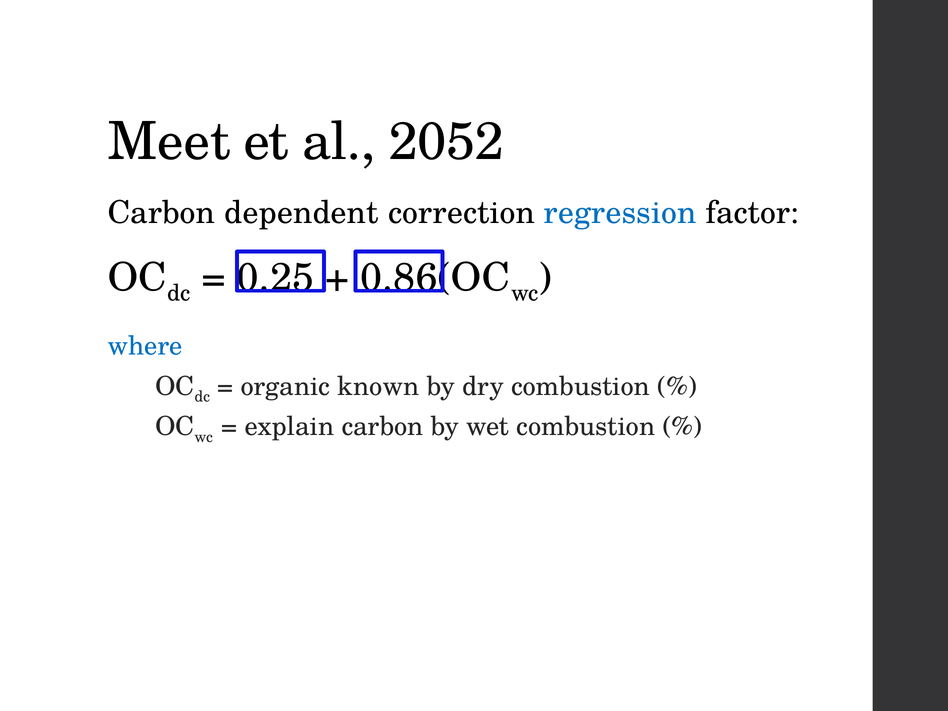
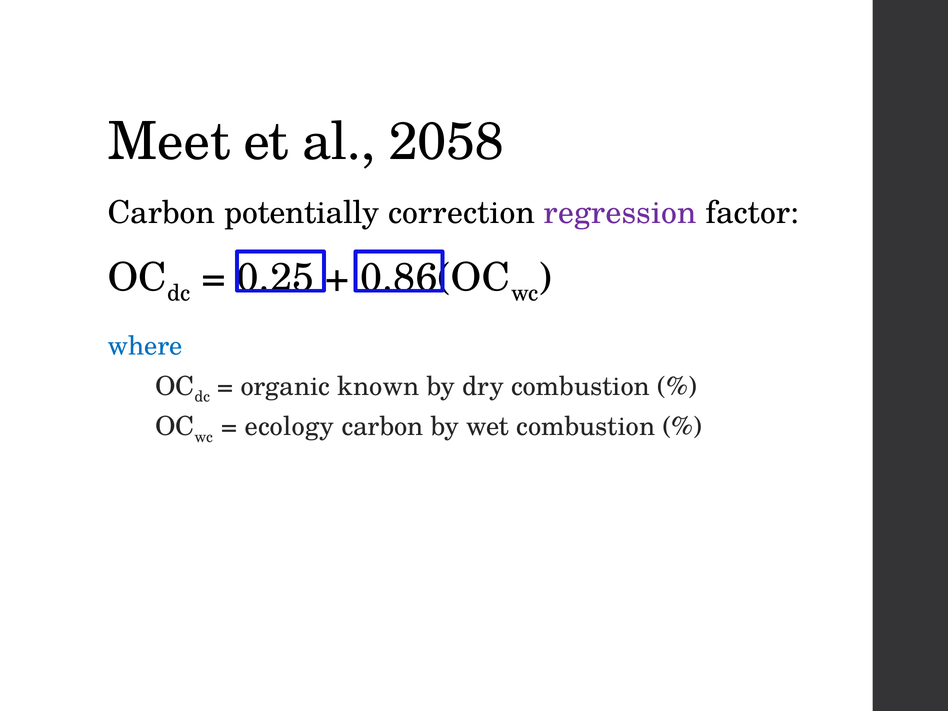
2052: 2052 -> 2058 (446, 142)
dependent: dependent -> potentially (302, 213)
regression colour: blue -> purple (620, 213)
explain: explain -> ecology (289, 427)
